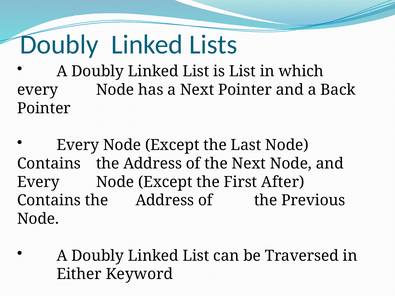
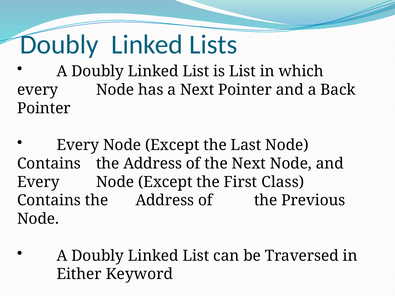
After: After -> Class (283, 182)
